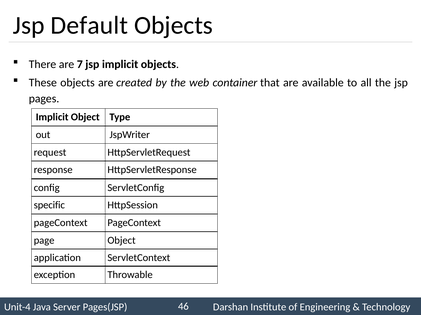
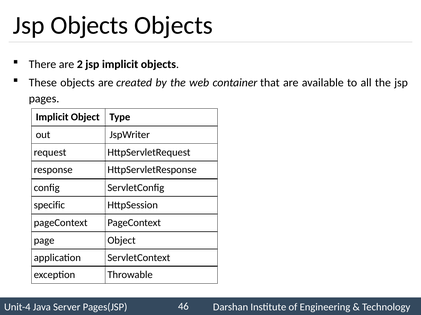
Jsp Default: Default -> Objects (89, 25)
7: 7 -> 2 (80, 64)
